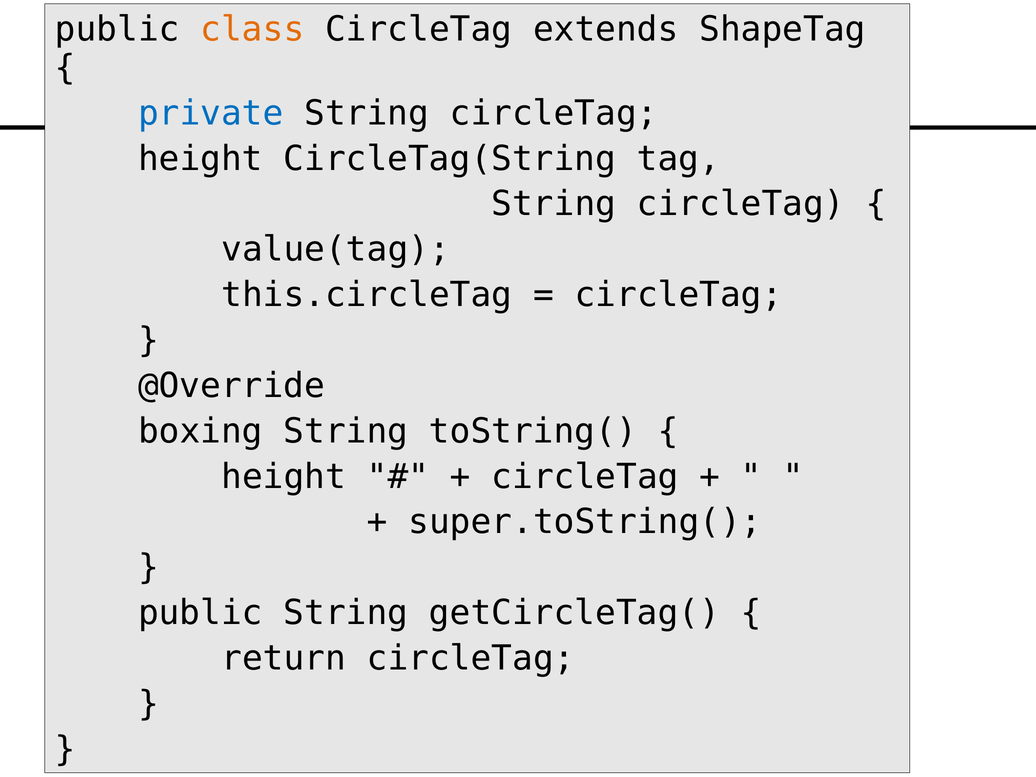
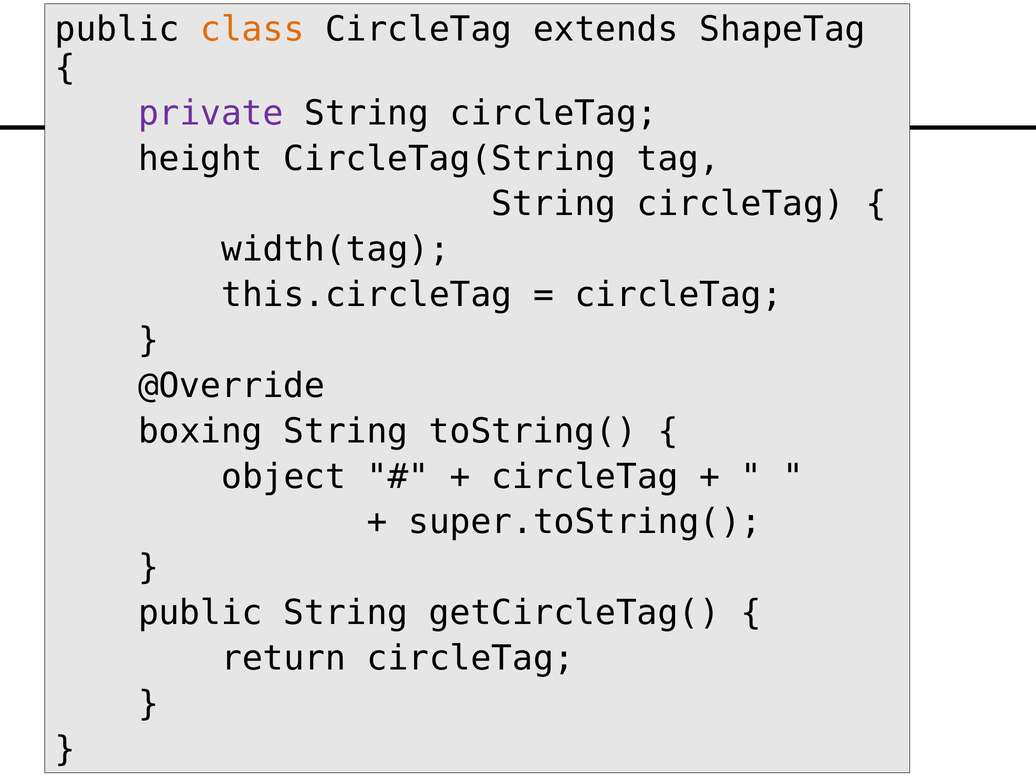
private colour: blue -> purple (211, 113)
value(tag: value(tag -> width(tag (336, 249)
height: height -> object (284, 477)
